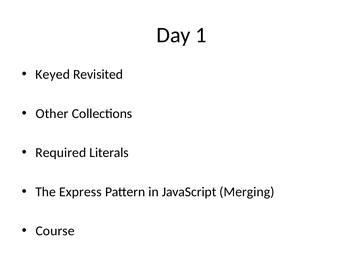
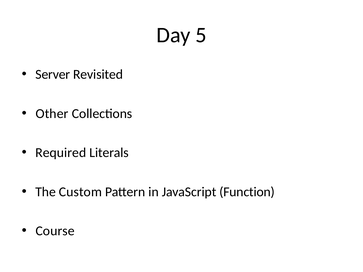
1: 1 -> 5 (201, 35)
Keyed: Keyed -> Server (53, 74)
Express: Express -> Custom (80, 192)
Merging: Merging -> Function (247, 192)
